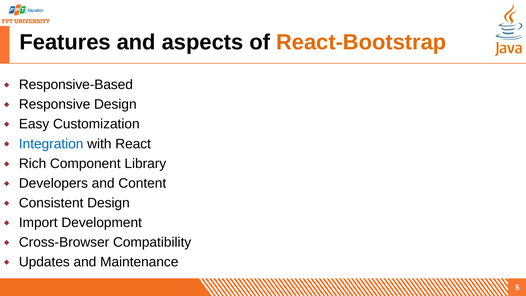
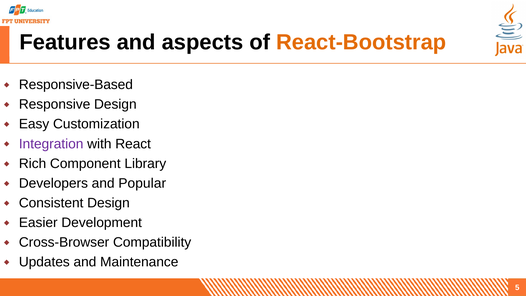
Integration colour: blue -> purple (51, 144)
Content: Content -> Popular (142, 183)
Import: Import -> Easier (38, 223)
